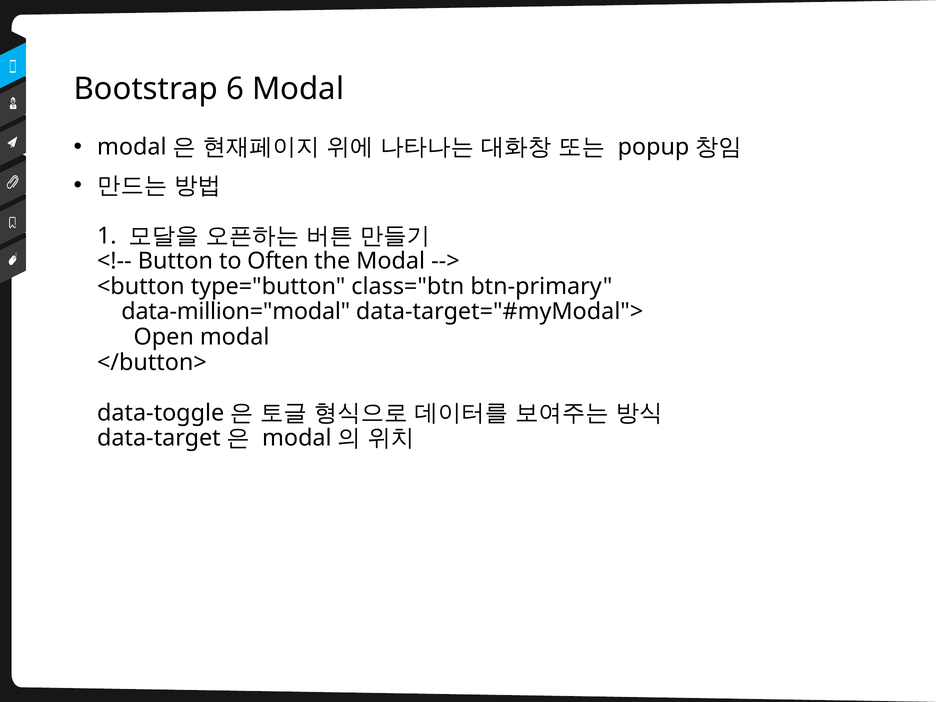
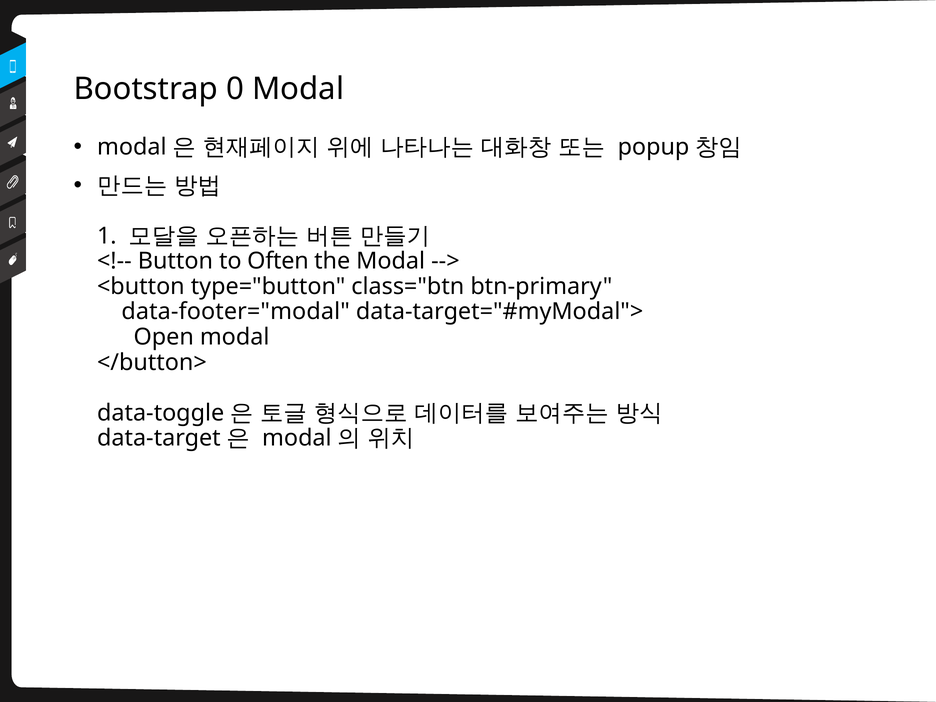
6: 6 -> 0 (235, 89)
data-million="modal: data-million="modal -> data-footer="modal (236, 312)
